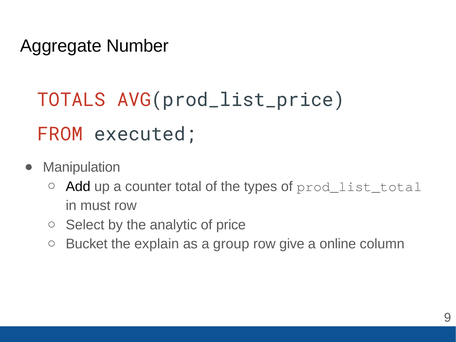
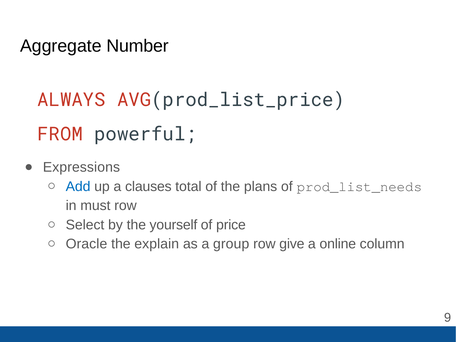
TOTALS: TOTALS -> ALWAYS (71, 100)
executed: executed -> powerful (146, 134)
Manipulation: Manipulation -> Expressions (81, 167)
Add colour: black -> blue (78, 186)
counter: counter -> clauses (148, 186)
types: types -> plans (261, 186)
prod_list_total: prod_list_total -> prod_list_needs (359, 186)
analytic: analytic -> yourself (173, 225)
Bucket: Bucket -> Oracle (86, 244)
